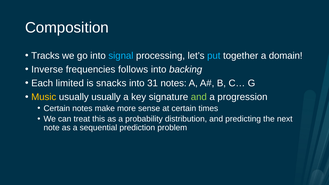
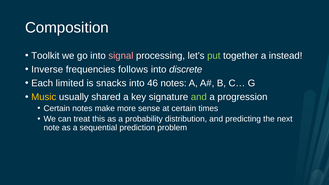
Tracks: Tracks -> Toolkit (45, 56)
signal colour: light blue -> pink (121, 56)
put colour: light blue -> light green (214, 56)
domain: domain -> instead (286, 56)
backing: backing -> discrete (186, 69)
31: 31 -> 46 (153, 83)
usually usually: usually -> shared (106, 97)
